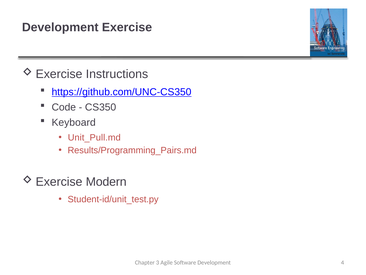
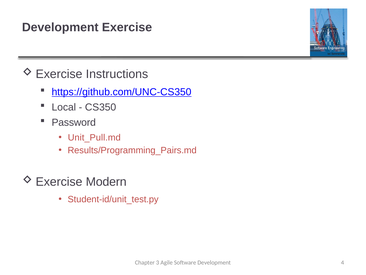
Code: Code -> Local (64, 107)
Keyboard: Keyboard -> Password (74, 122)
